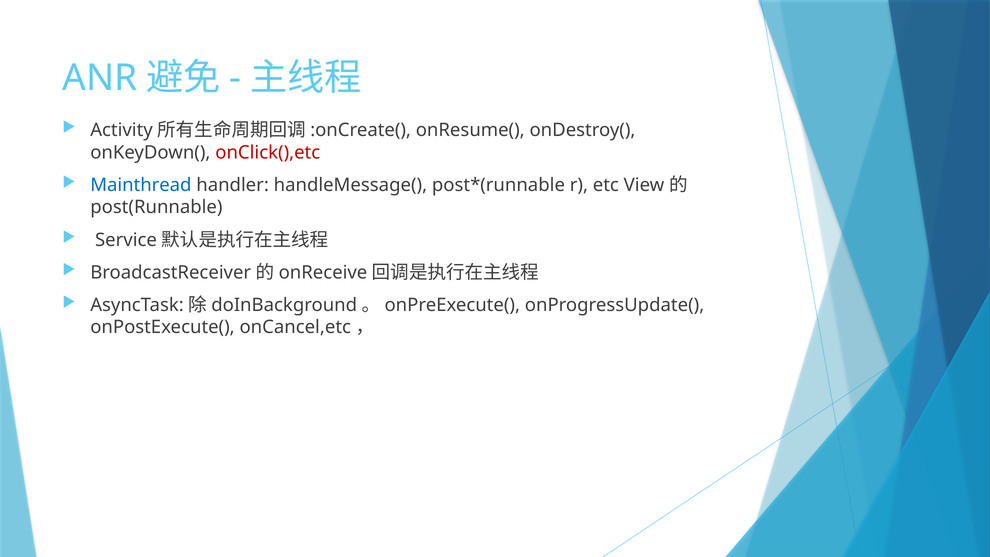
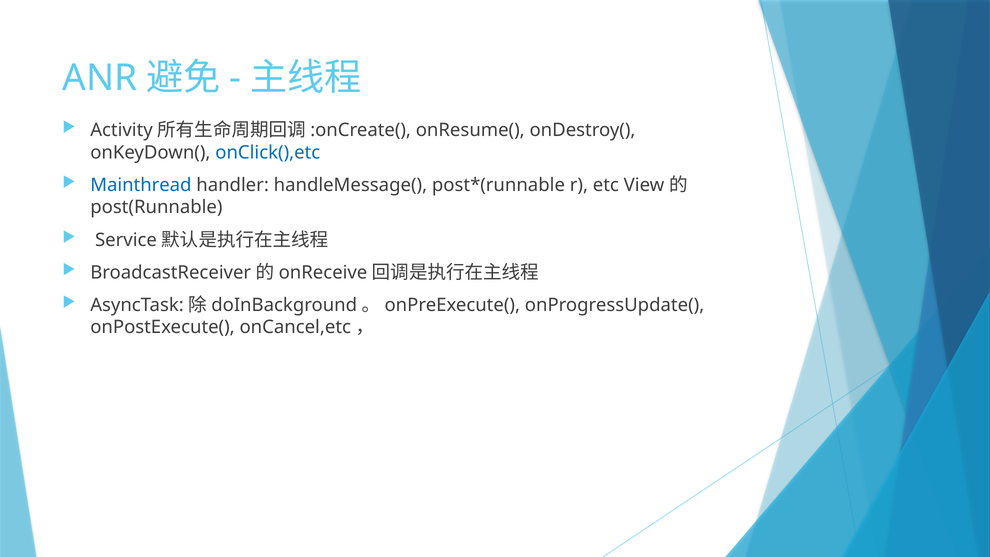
onClick(),etc colour: red -> blue (268, 152)
